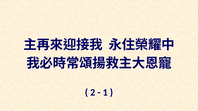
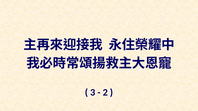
2: 2 -> 3 (93, 93)
1: 1 -> 2 (105, 93)
